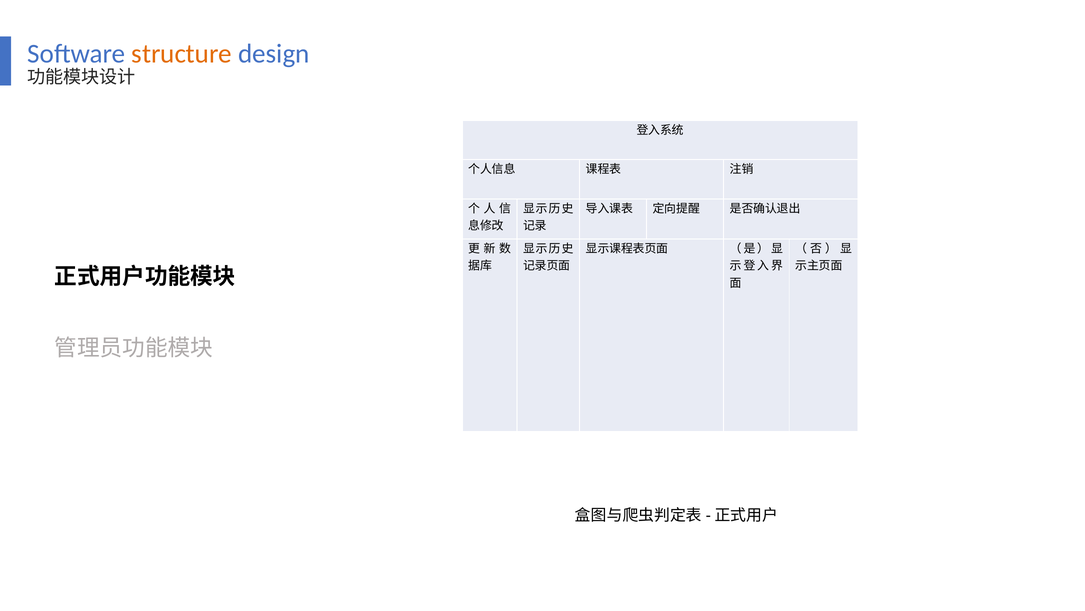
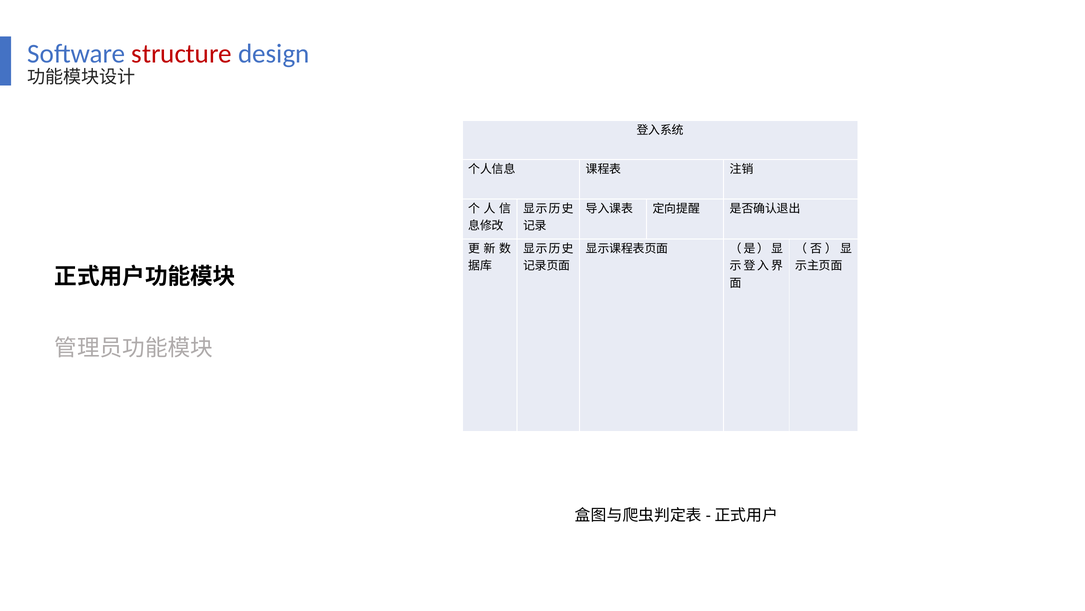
structure colour: orange -> red (182, 54)
